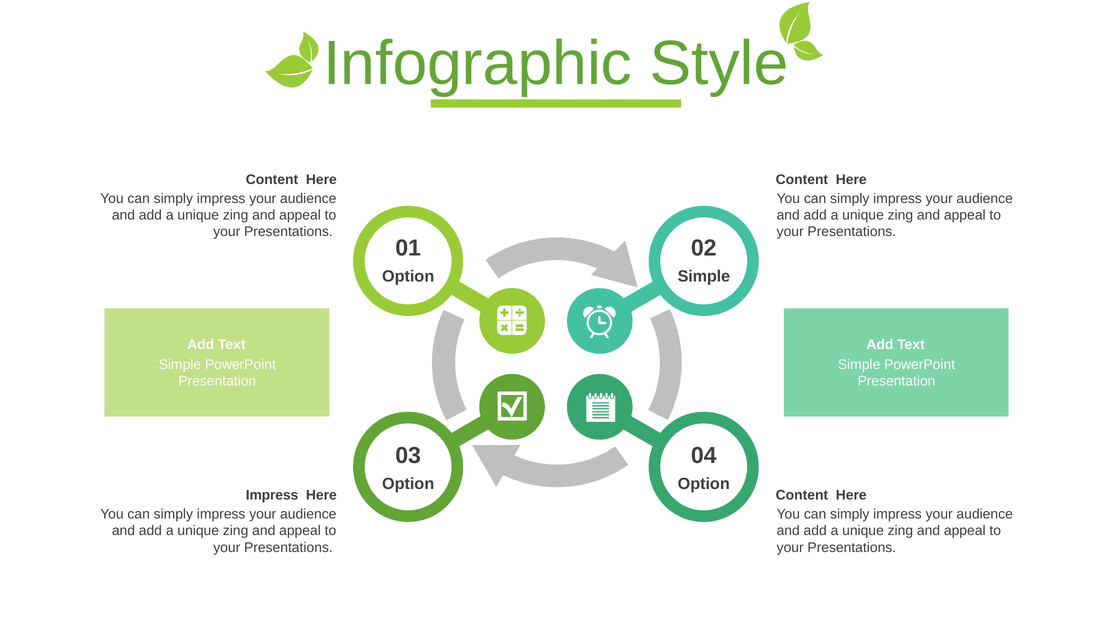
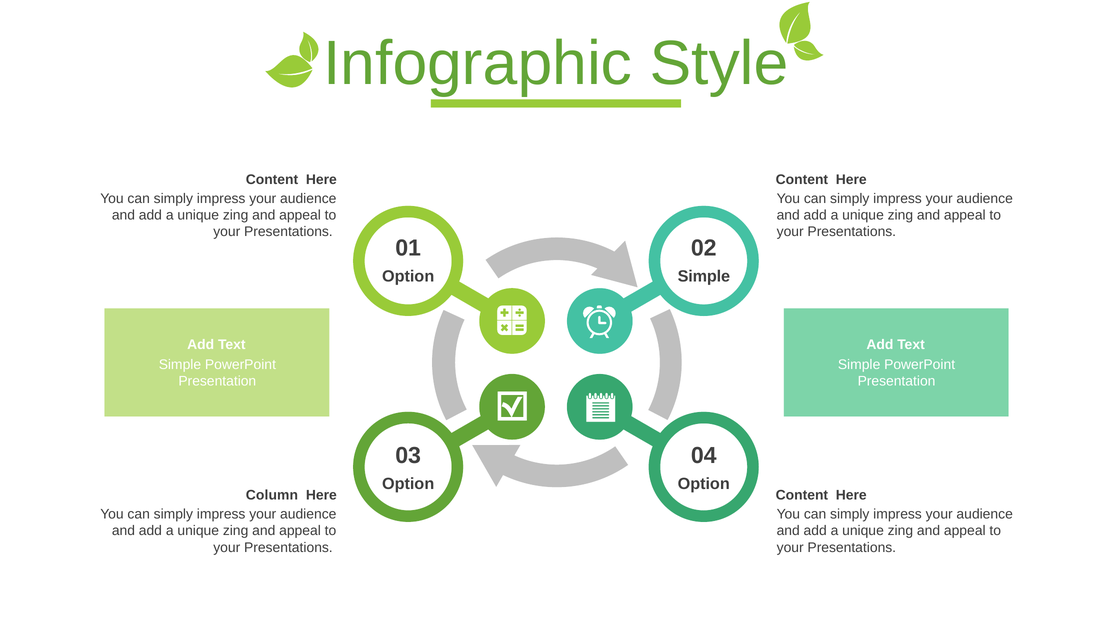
Impress: Impress -> Column (272, 495)
